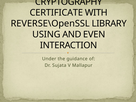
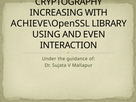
CERTIFICATE: CERTIFICATE -> INCREASING (56, 13)
REVERSE\OpenSSL: REVERSE\OpenSSL -> ACHIEVE\OpenSSL (50, 24)
